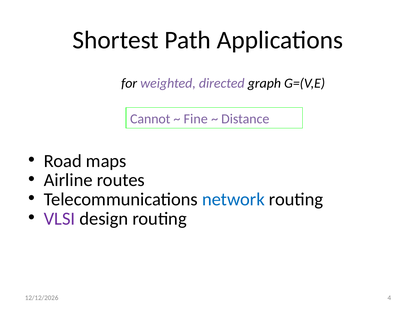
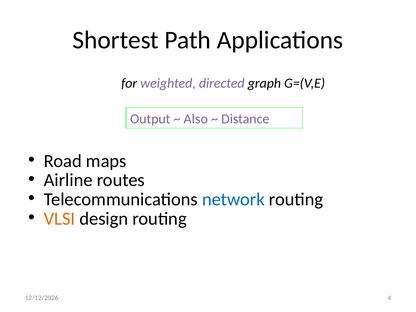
Cannot: Cannot -> Output (150, 119)
Fine: Fine -> Also (196, 119)
VLSI colour: purple -> orange (60, 219)
